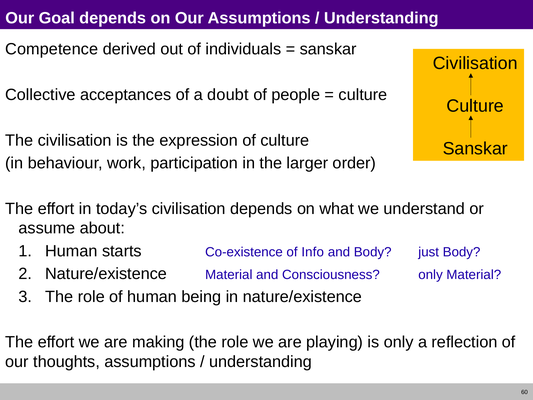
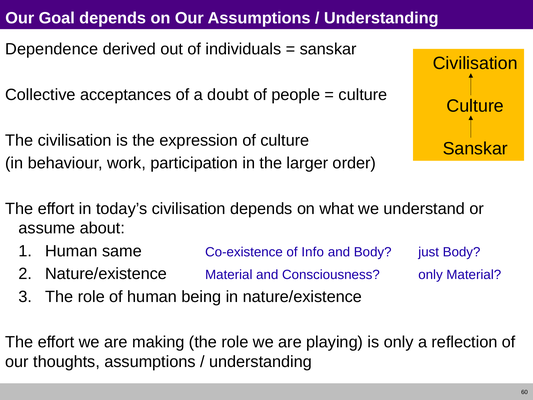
Competence: Competence -> Dependence (52, 49)
starts: starts -> same (122, 251)
